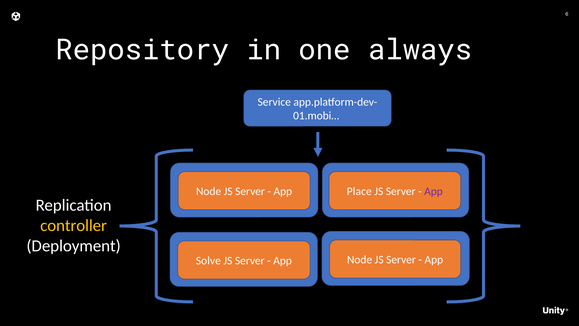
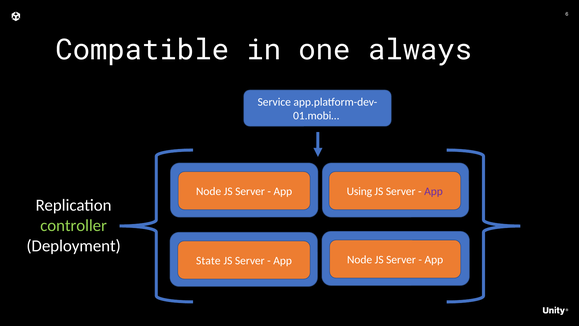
Repository: Repository -> Compatible (142, 50)
Place: Place -> Using (359, 191)
controller colour: yellow -> light green (74, 225)
Solve: Solve -> State (208, 261)
